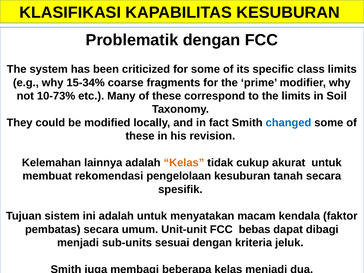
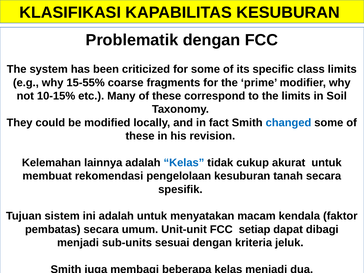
15-34%: 15-34% -> 15-55% (86, 83)
10-73%: 10-73% -> 10-15% (56, 96)
Kelas colour: orange -> blue (184, 163)
bebas: bebas -> setiap (255, 229)
